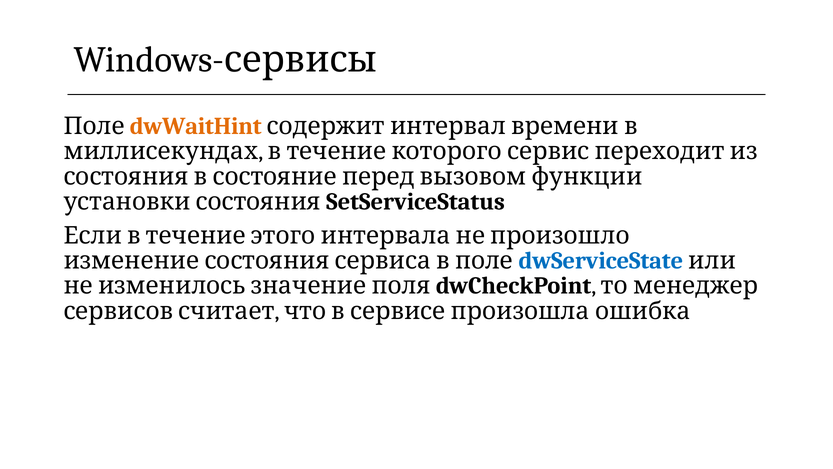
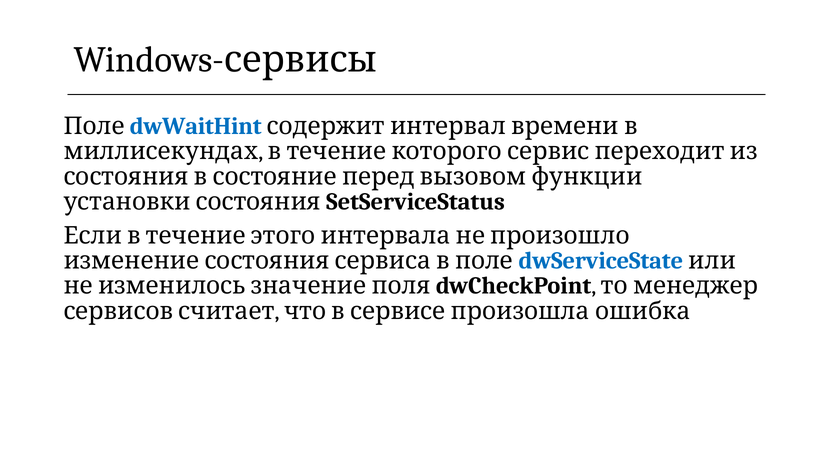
dwWaitHint colour: orange -> blue (196, 126)
